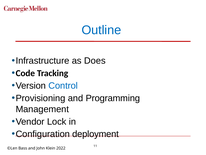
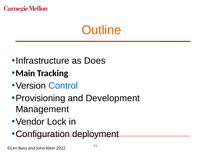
Outline colour: blue -> orange (101, 30)
Code: Code -> Main (25, 73)
Programming: Programming -> Development (113, 98)
